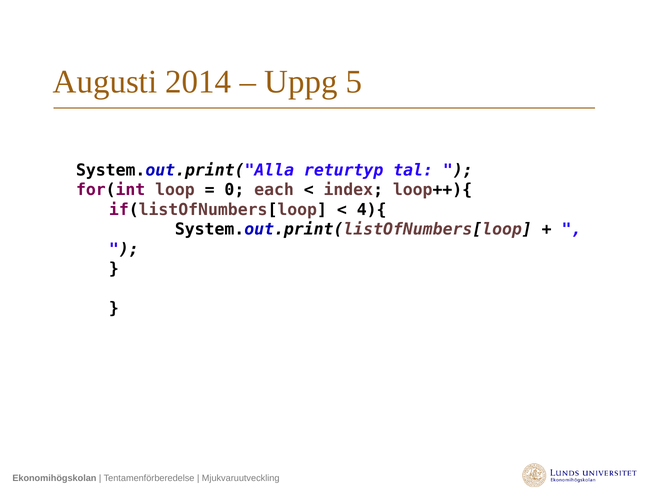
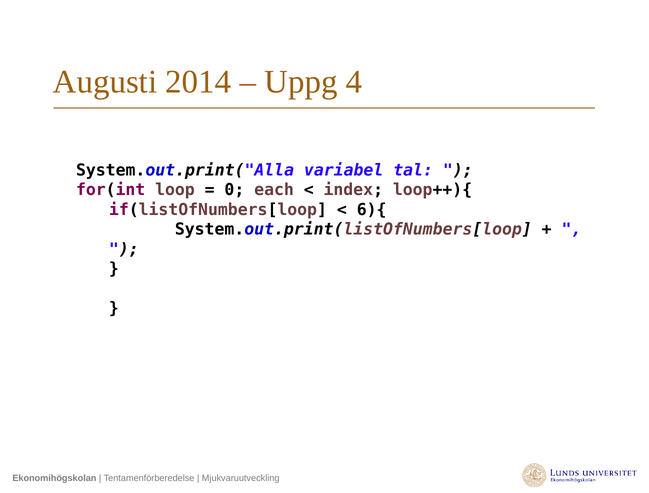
5: 5 -> 4 (354, 82)
returtyp: returtyp -> variabel (344, 170)
4){: 4){ -> 6){ (372, 210)
